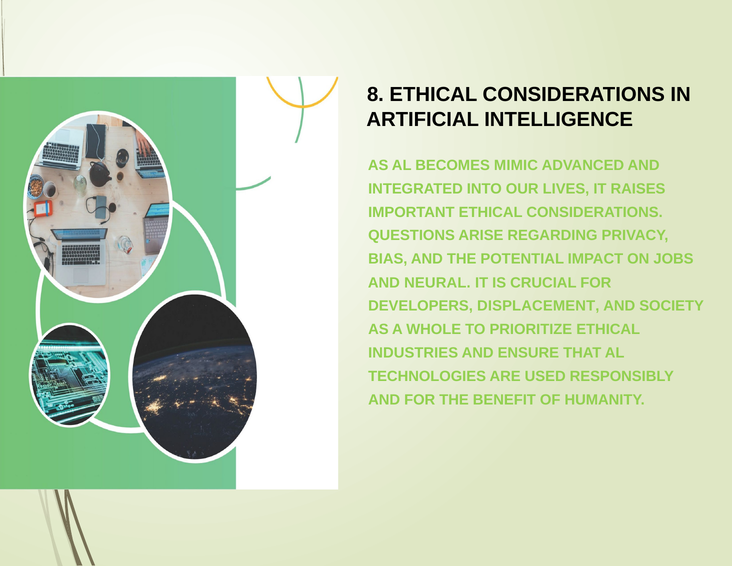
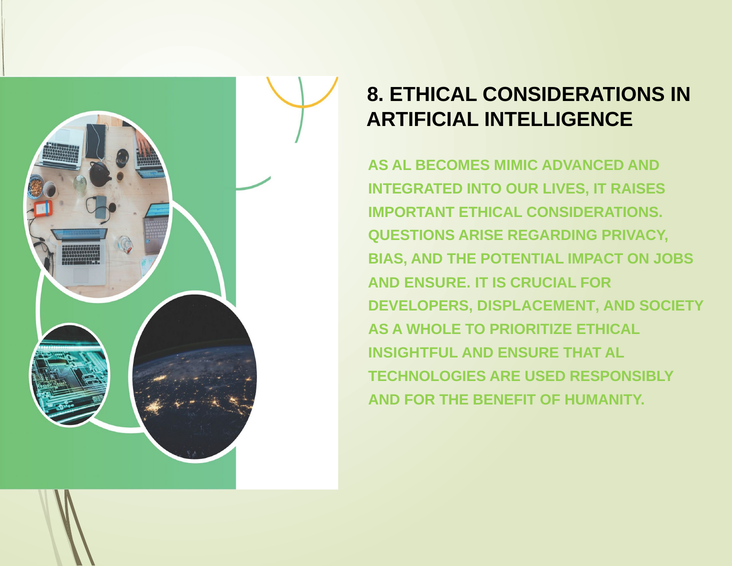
NEURAL: NEURAL -> ENSURE (437, 282)
INDUSTRIES: INDUSTRIES -> INSIGHTFUL (413, 353)
